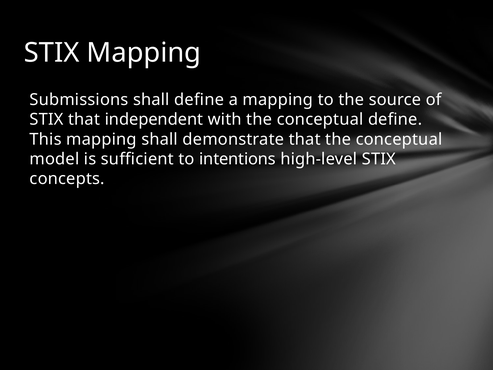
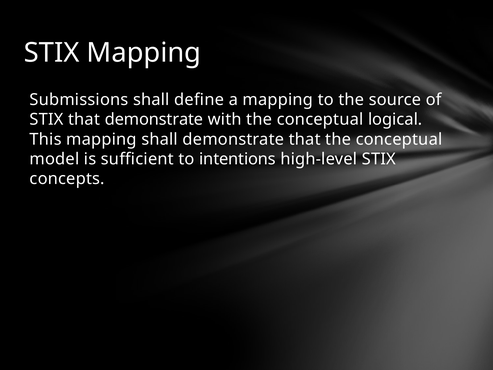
that independent: independent -> demonstrate (154, 119)
conceptual define: define -> logical (395, 119)
